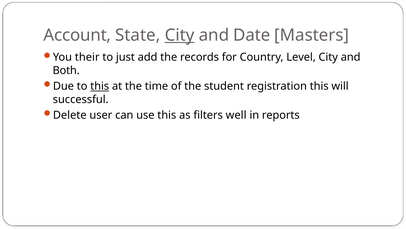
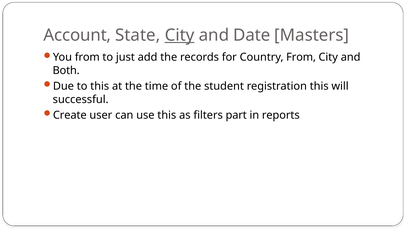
You their: their -> from (87, 57)
Country Level: Level -> From (301, 57)
this underline: present -> none (100, 86)
Delete: Delete -> Create (70, 115)
well: well -> part (236, 115)
